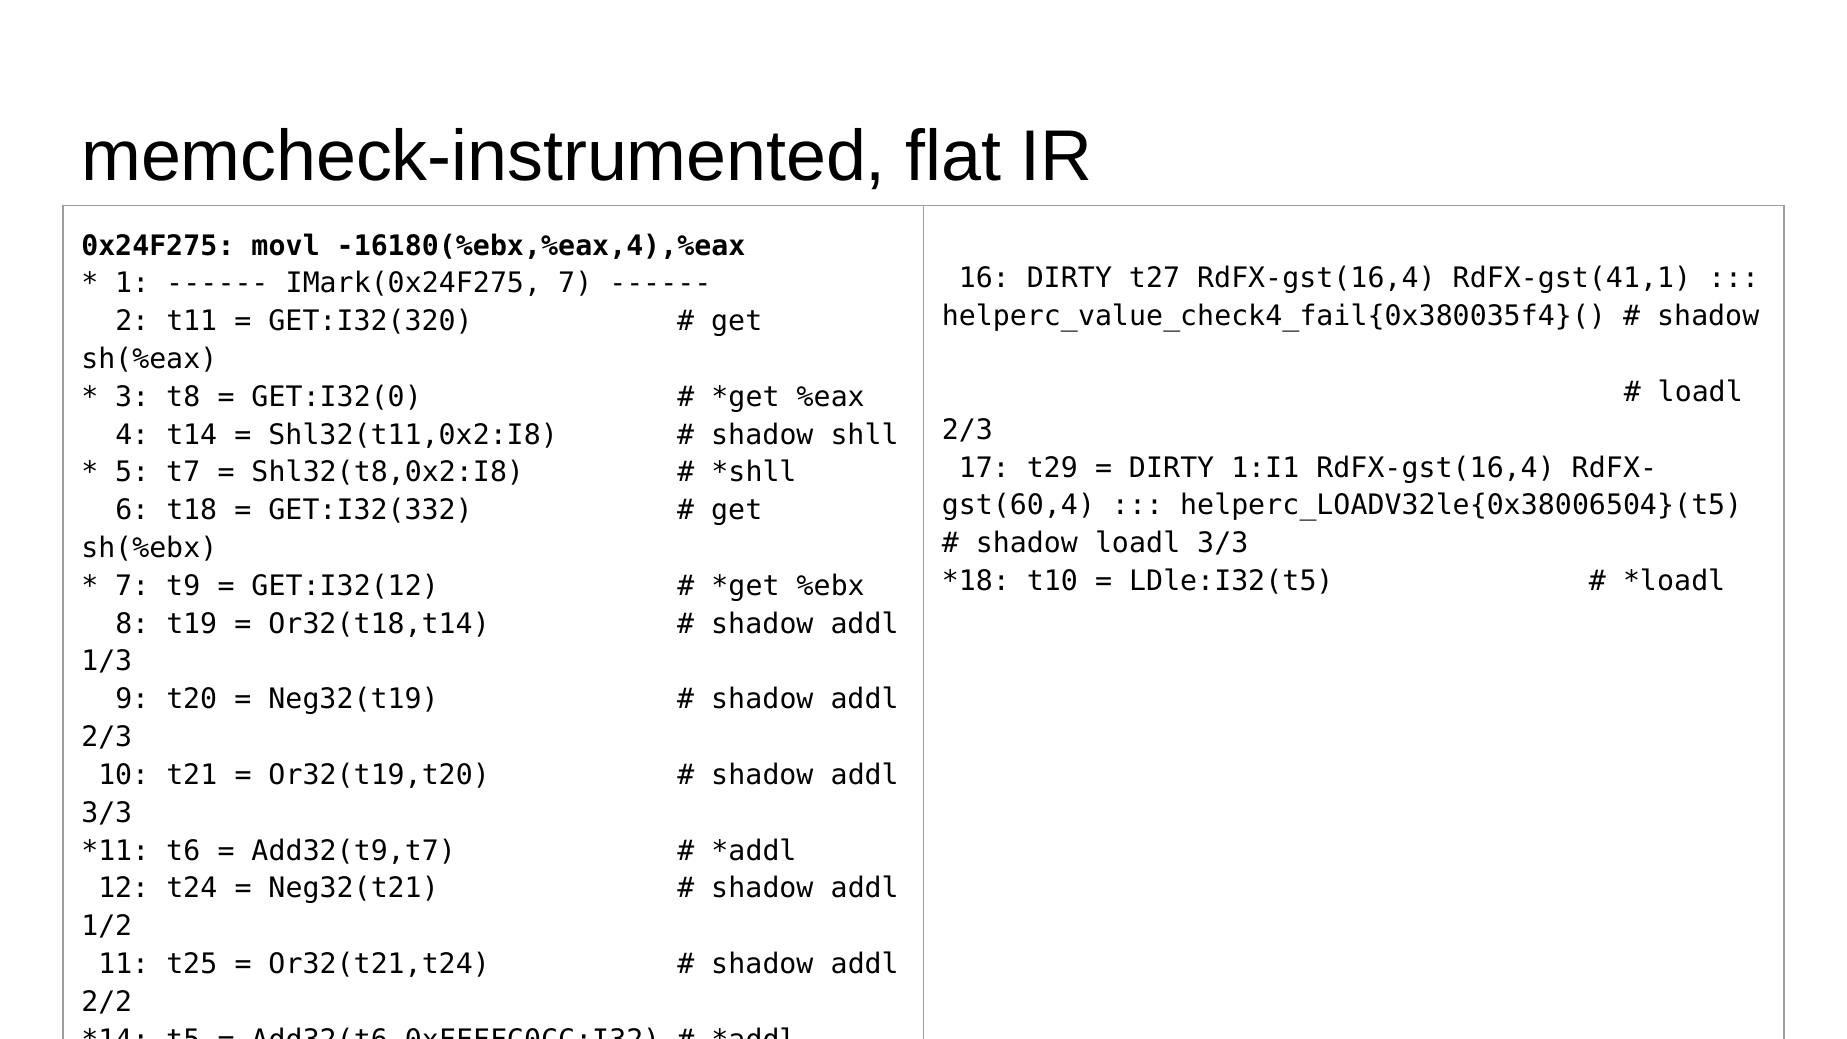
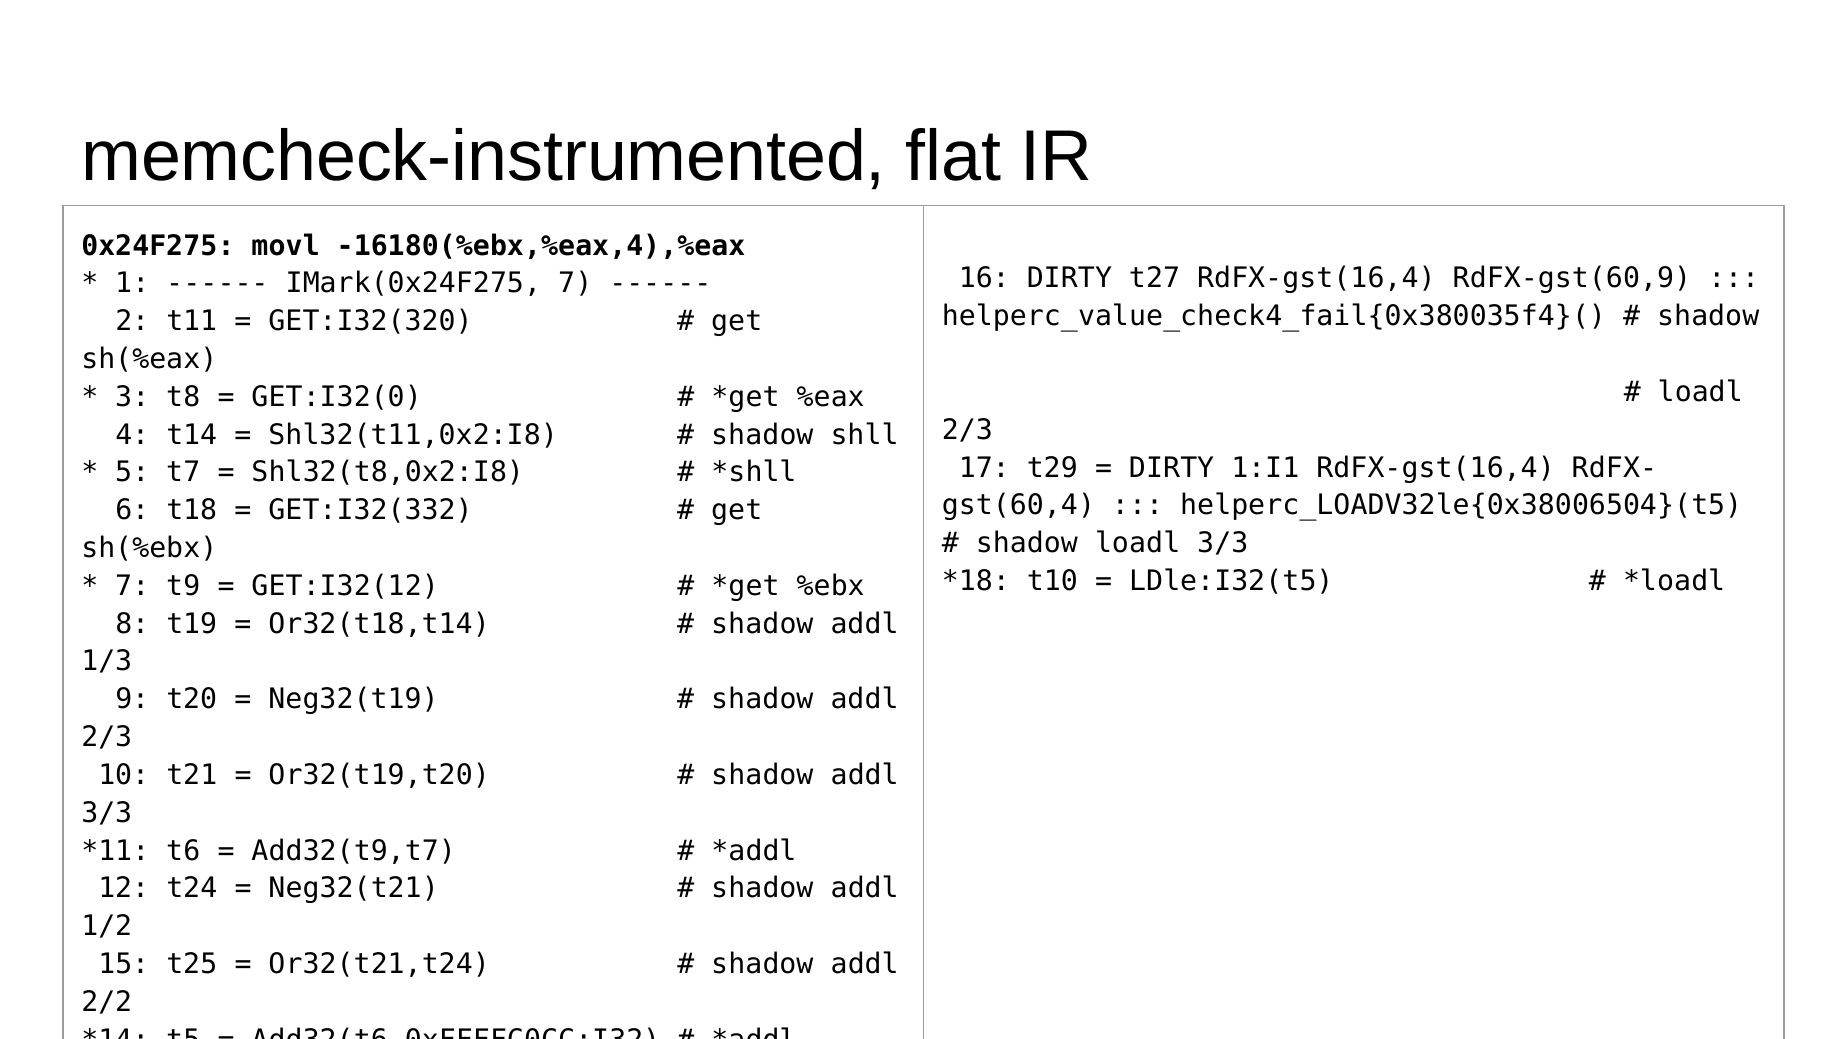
RdFX-gst(41,1: RdFX-gst(41,1 -> RdFX-gst(60,9 (1572, 279)
11: 11 -> 15 (124, 964)
